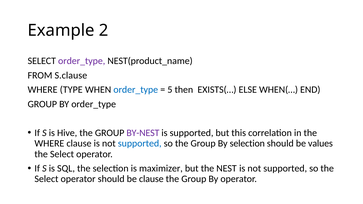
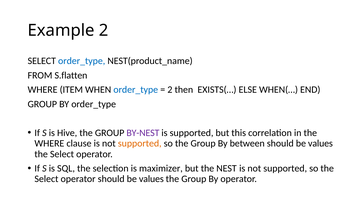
order_type colour: purple -> blue (82, 61)
S.clause: S.clause -> S.flatten (71, 75)
TYPE: TYPE -> ITEM (71, 90)
5: 5 -> 2 (170, 90)
supported colour: blue -> orange (140, 144)
By selection: selection -> between (247, 144)
operator should be clause: clause -> values (151, 179)
